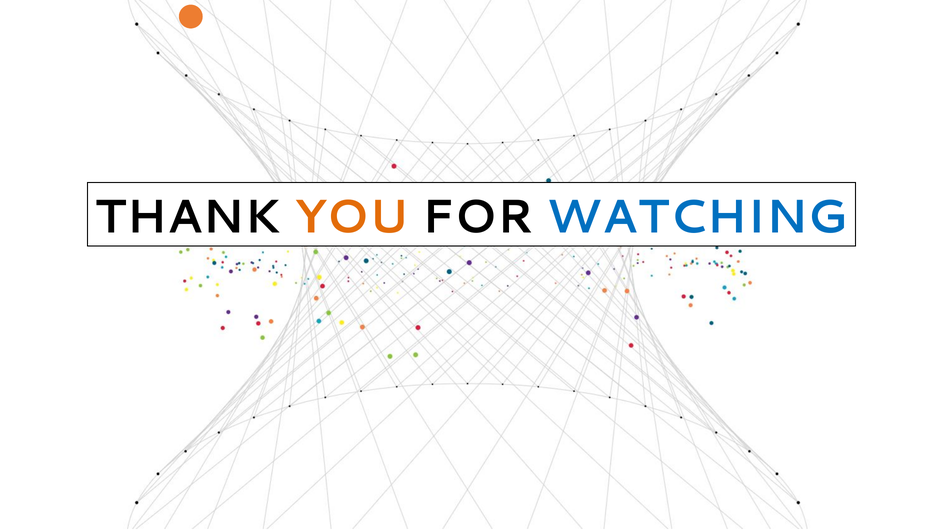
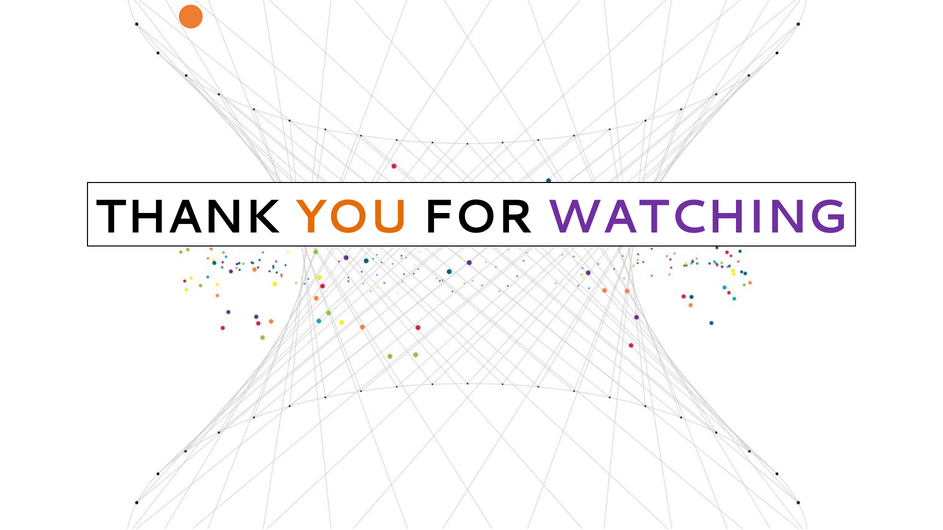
WATCHING colour: blue -> purple (697, 218)
